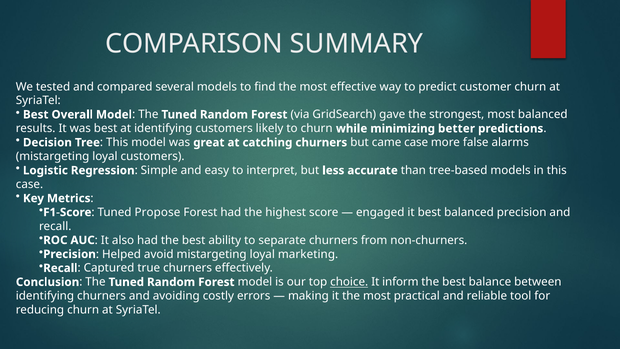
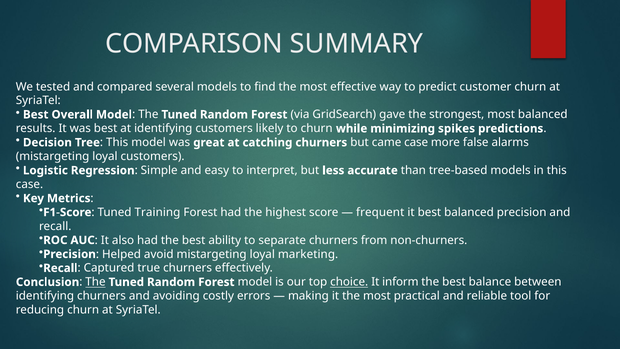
better: better -> spikes (457, 128)
Propose: Propose -> Training (157, 212)
engaged: engaged -> frequent (380, 212)
The underline: none -> present (95, 282)
